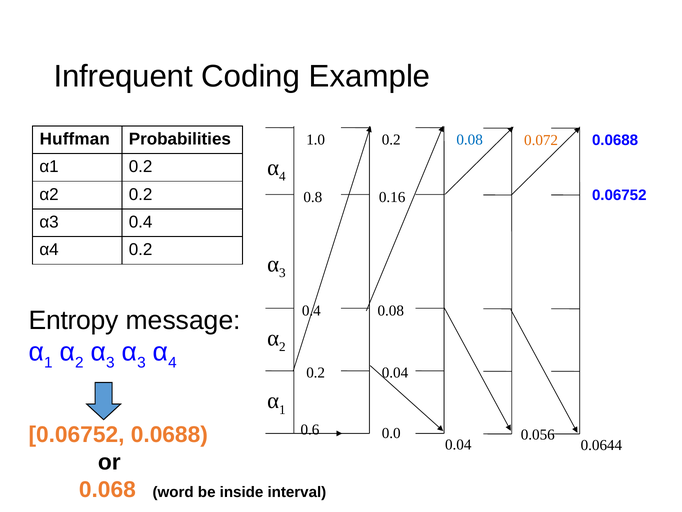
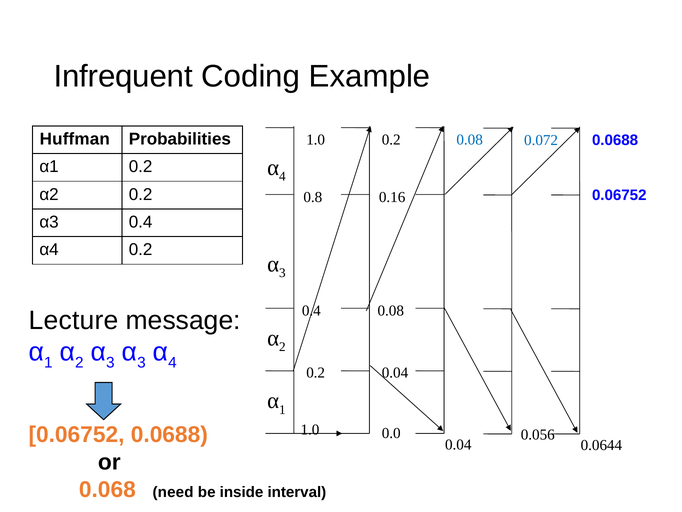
0.072 colour: orange -> blue (541, 140)
Entropy: Entropy -> Lecture (74, 320)
0.6: 0.6 -> 1.0 (310, 429)
word: word -> need (173, 492)
